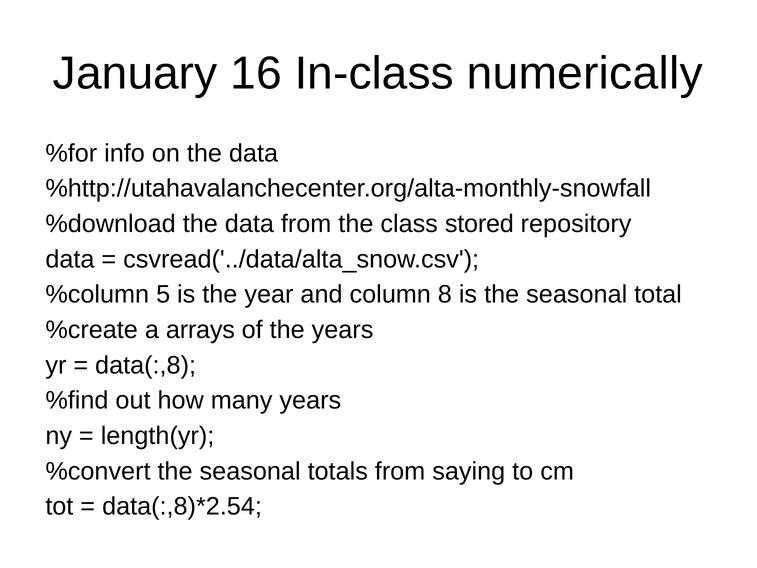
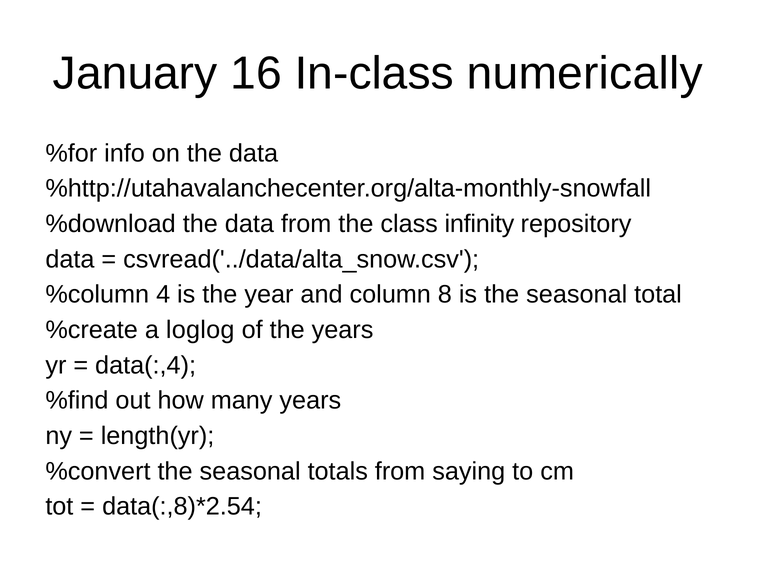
stored: stored -> infinity (479, 224)
5: 5 -> 4 (163, 294)
arrays: arrays -> loglog (200, 330)
data(:,8: data(:,8 -> data(:,4 (146, 365)
